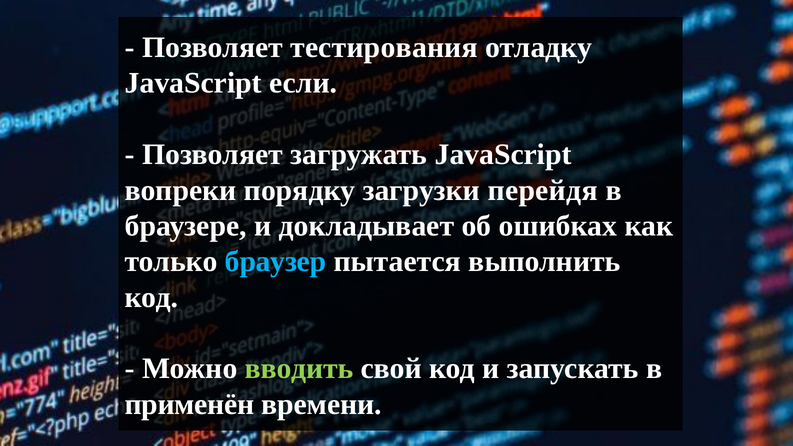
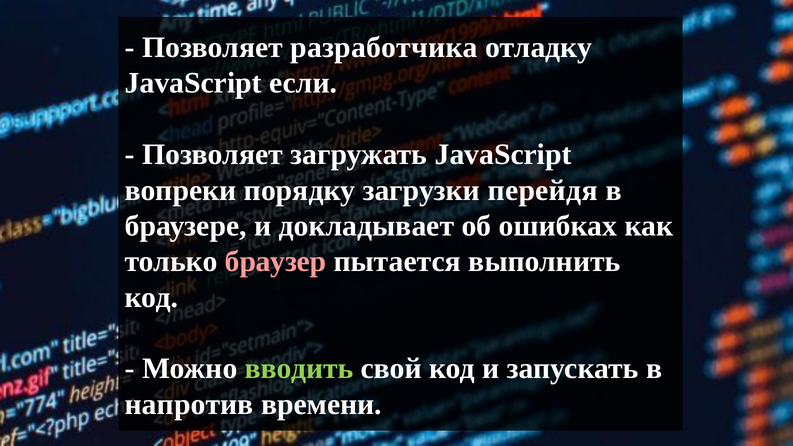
тестирования: тестирования -> разработчика (384, 47)
браузер colour: light blue -> pink (276, 262)
применён: применён -> напротив (189, 404)
